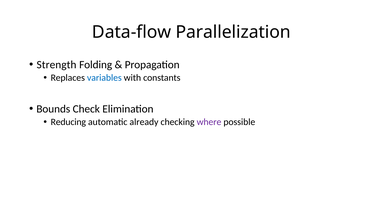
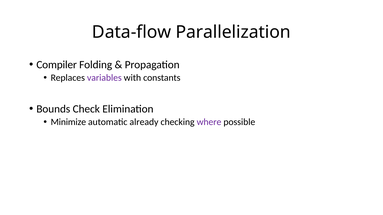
Strength: Strength -> Compiler (57, 65)
variables colour: blue -> purple (104, 78)
Reducing: Reducing -> Minimize (68, 122)
